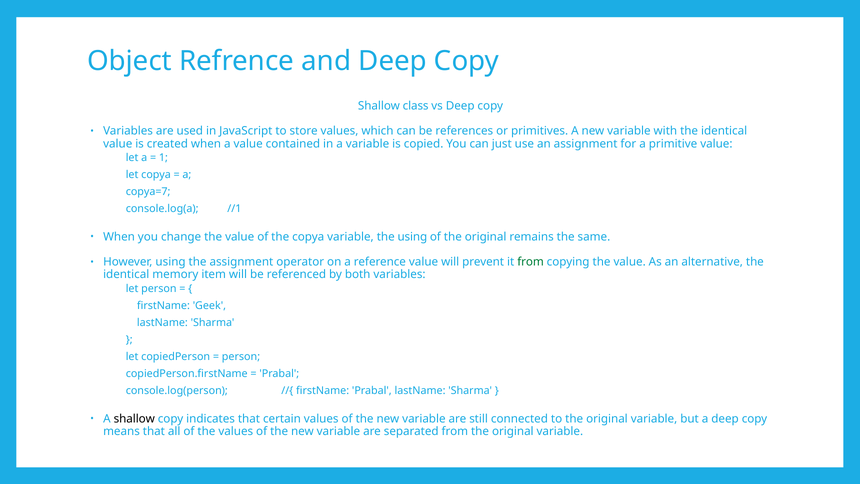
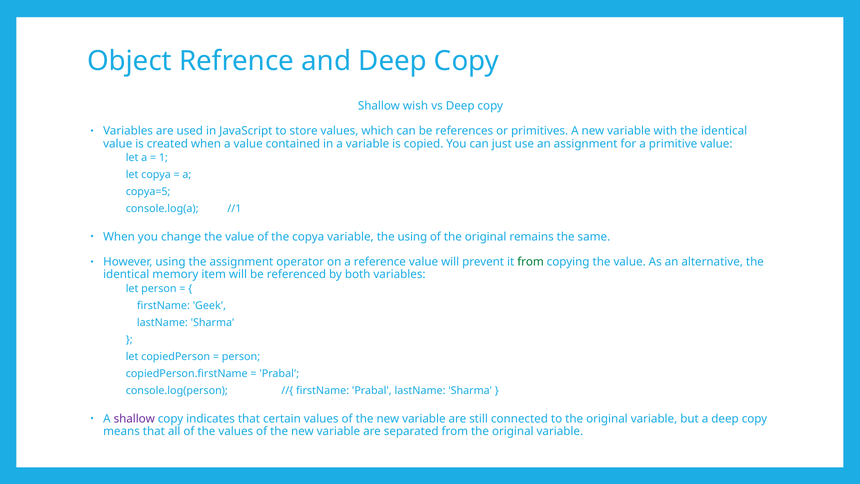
class: class -> wish (416, 106)
copya=7: copya=7 -> copya=5 (148, 192)
shallow colour: black -> purple (134, 418)
